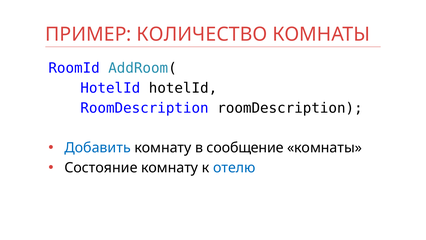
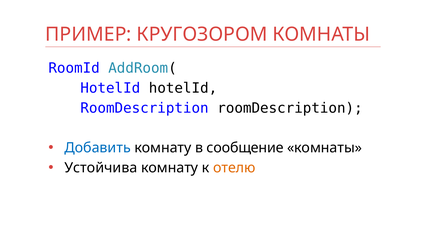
КОЛИЧЕСТВО: КОЛИЧЕСТВО -> КРУГОЗОРОМ (202, 34)
Состояние: Состояние -> Устойчива (101, 168)
отелю colour: blue -> orange (234, 168)
